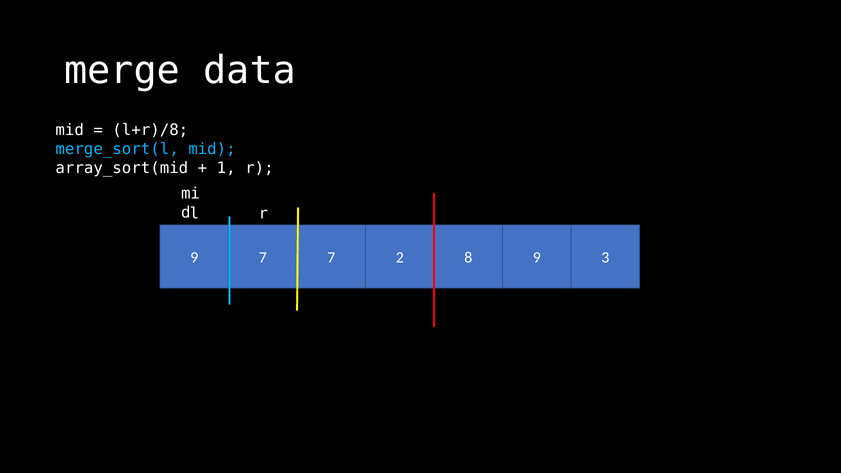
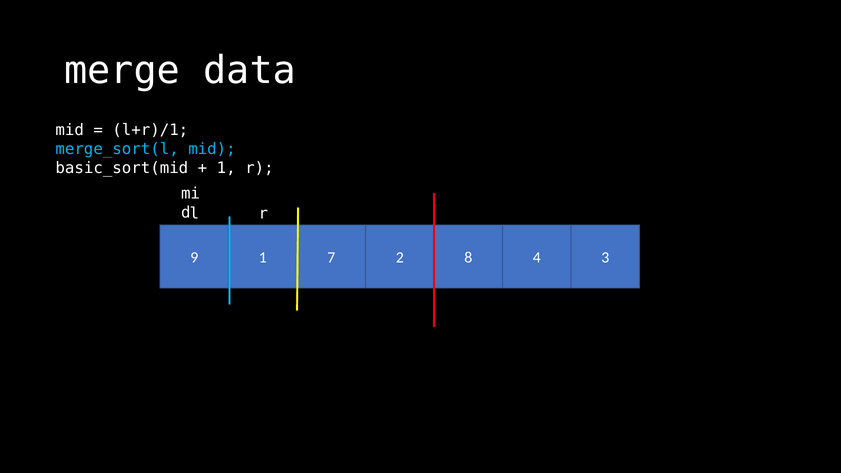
l+r)/8: l+r)/8 -> l+r)/1 (150, 130)
array_sort(mid: array_sort(mid -> basic_sort(mid (122, 168)
9 7: 7 -> 1 (263, 258)
8 9: 9 -> 4 (537, 258)
